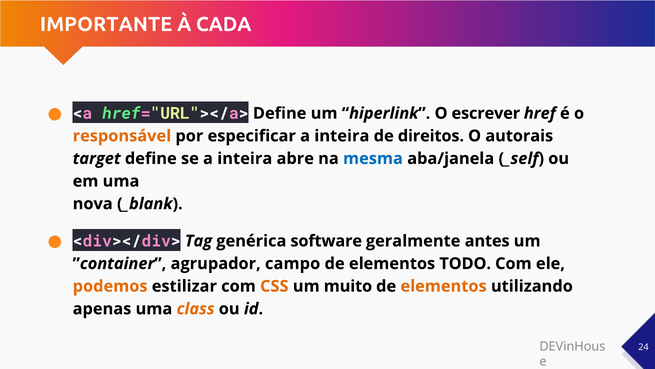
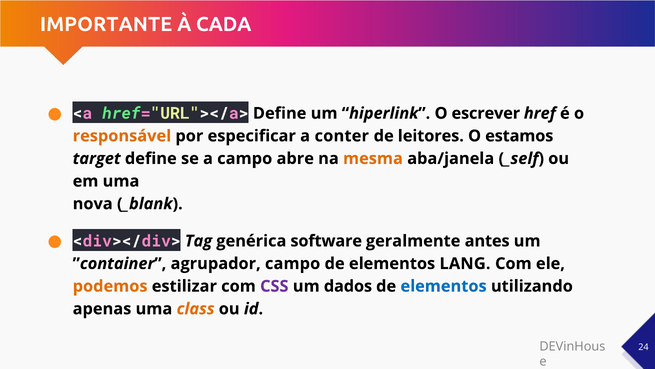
especificar a inteira: inteira -> conter (342, 136)
direitos: direitos -> leitores (431, 136)
autorais: autorais -> estamos (519, 136)
se a inteira: inteira -> campo (245, 158)
mesma colour: blue -> orange (373, 158)
TODO: TODO -> LANG (465, 263)
CSS colour: orange -> purple (274, 286)
muito: muito -> dados (348, 286)
elementos colour: orange -> blue (444, 286)
